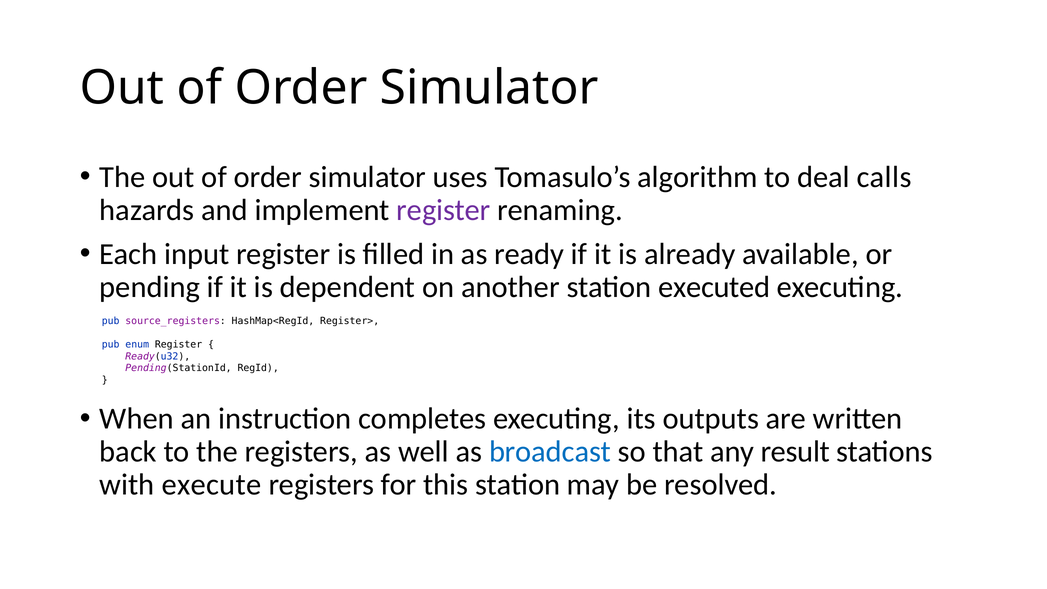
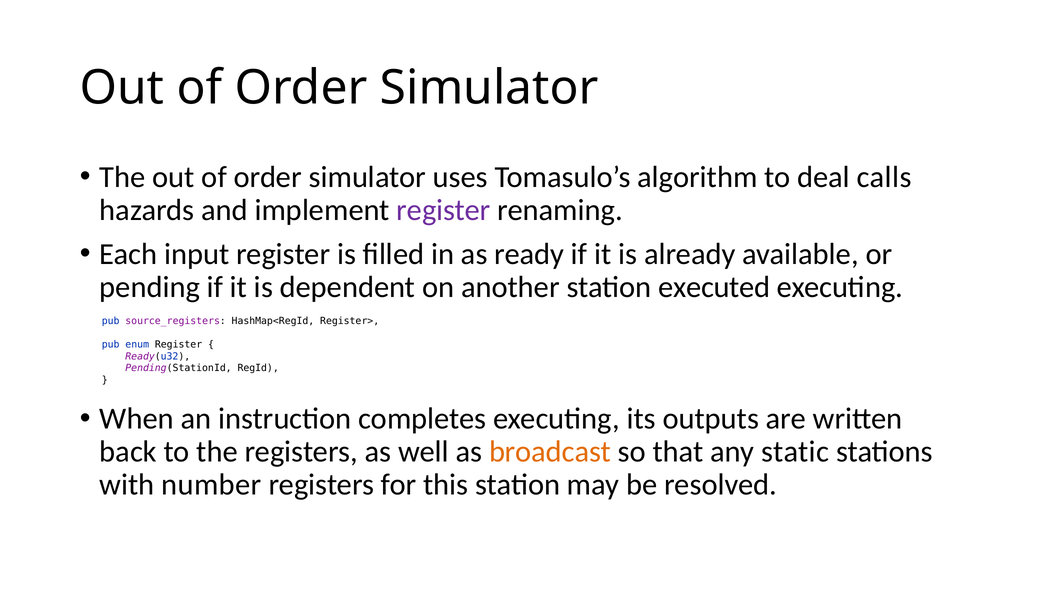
broadcast colour: blue -> orange (550, 452)
result: result -> static (795, 452)
execute: execute -> number (211, 485)
